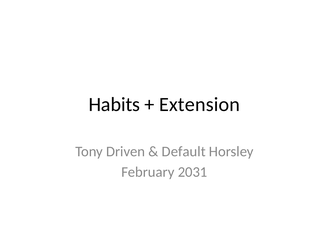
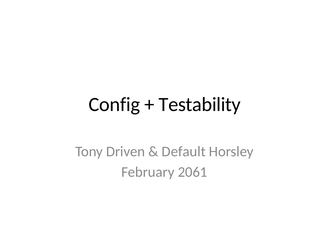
Habits: Habits -> Config (114, 105)
Extension: Extension -> Testability (200, 105)
2031: 2031 -> 2061 (193, 172)
